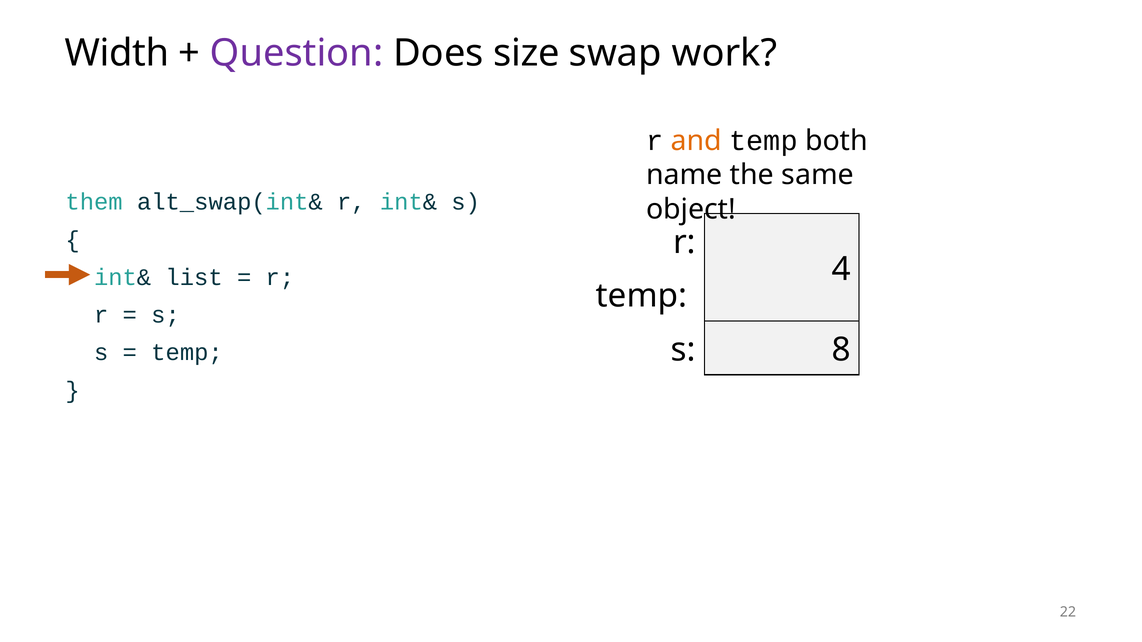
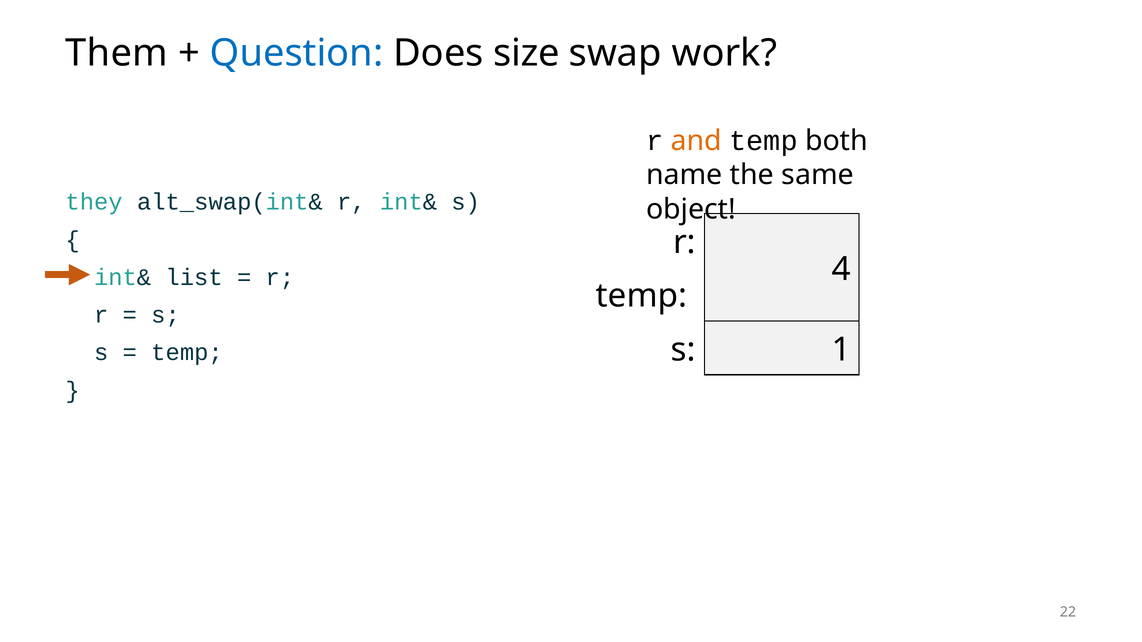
Width: Width -> Them (117, 53)
Question colour: purple -> blue (297, 53)
them: them -> they (94, 202)
8: 8 -> 1 (841, 350)
